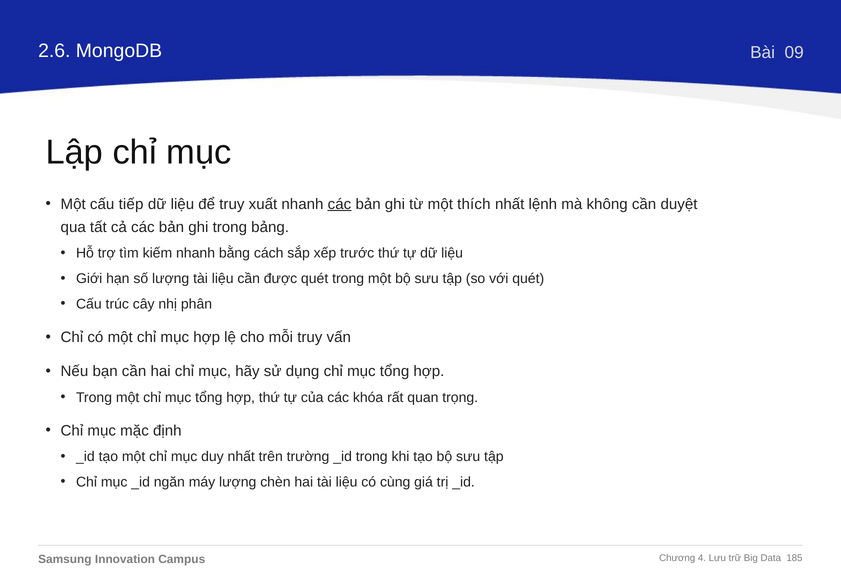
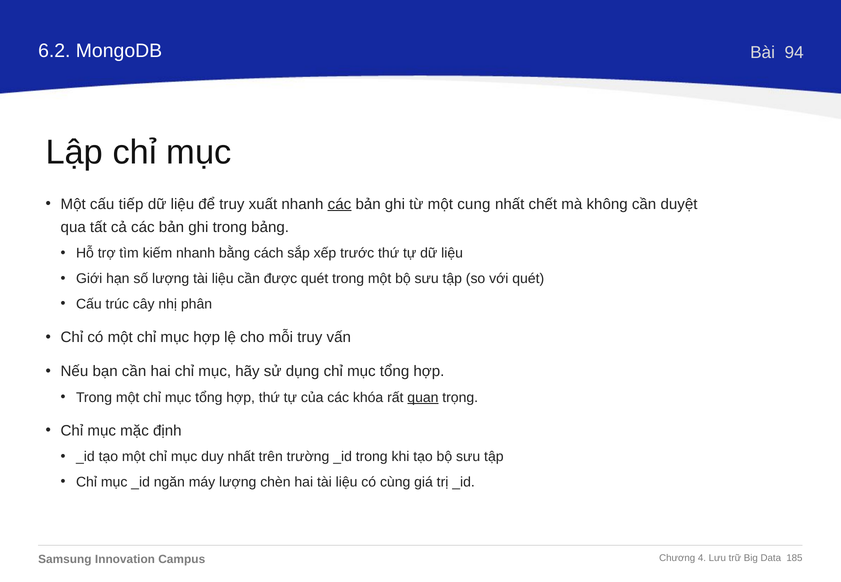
2.6: 2.6 -> 6.2 (54, 51)
09: 09 -> 94 (794, 52)
thích: thích -> cung (474, 204)
lệnh: lệnh -> chết (543, 204)
quan underline: none -> present (423, 398)
